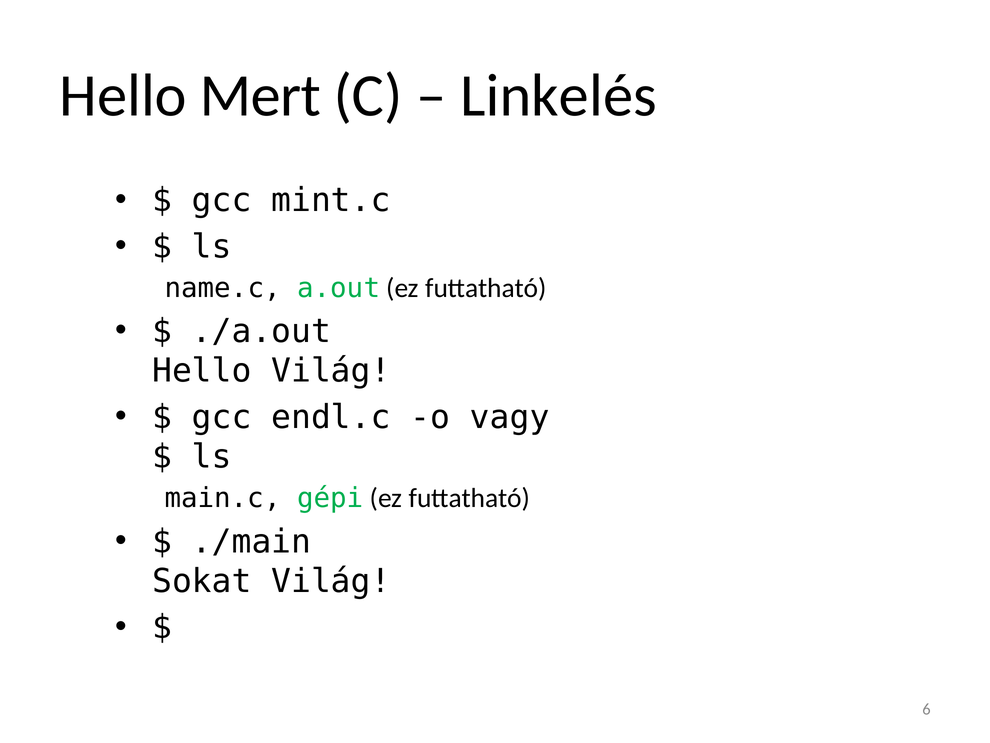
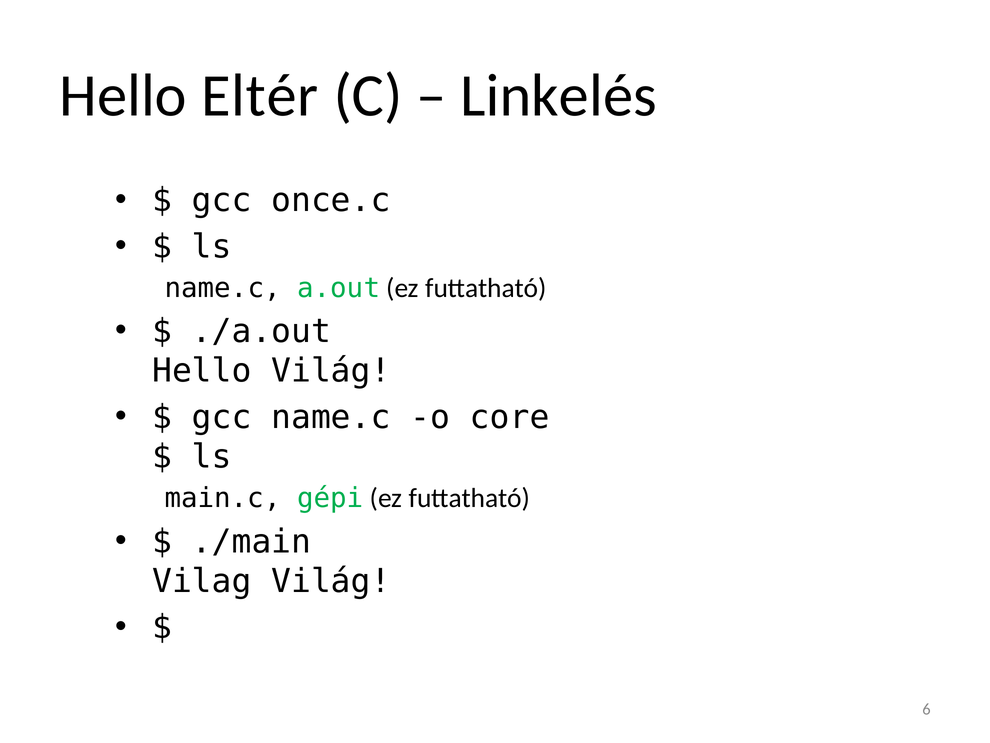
Mert: Mert -> Eltér (260, 96)
mint.c: mint.c -> once.c (331, 200)
gcc endl.c: endl.c -> name.c (331, 417)
vagy: vagy -> core (510, 417)
Sokat: Sokat -> Vilag (202, 581)
